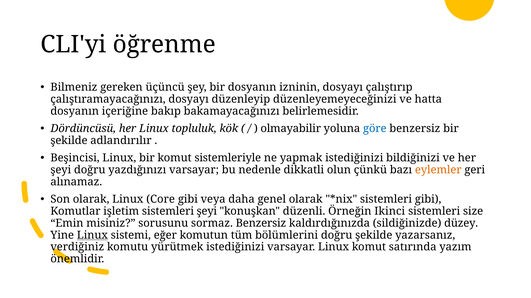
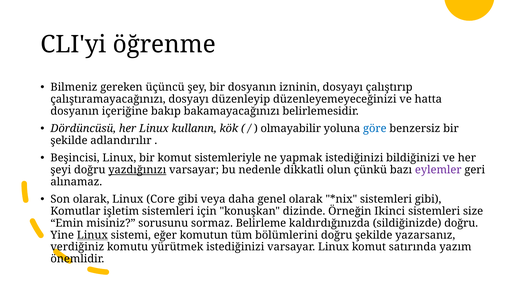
topluluk: topluluk -> kullanın (194, 129)
yazdığınızı underline: none -> present (137, 170)
eylemler colour: orange -> purple (438, 170)
sistemleri şeyi: şeyi -> için (207, 212)
düzenli: düzenli -> dizinde (304, 212)
sormaz Benzersiz: Benzersiz -> Belirleme (261, 224)
sildiğinizde düzey: düzey -> doğru (461, 224)
